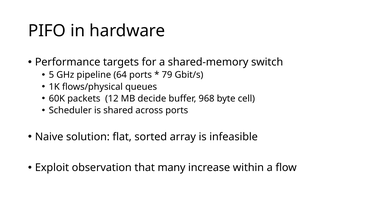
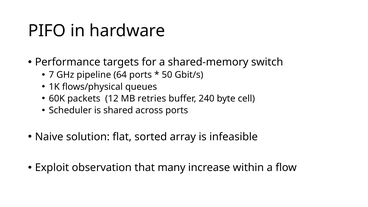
5: 5 -> 7 (51, 75)
79: 79 -> 50 (167, 75)
decide: decide -> retries (152, 99)
968: 968 -> 240 (207, 99)
